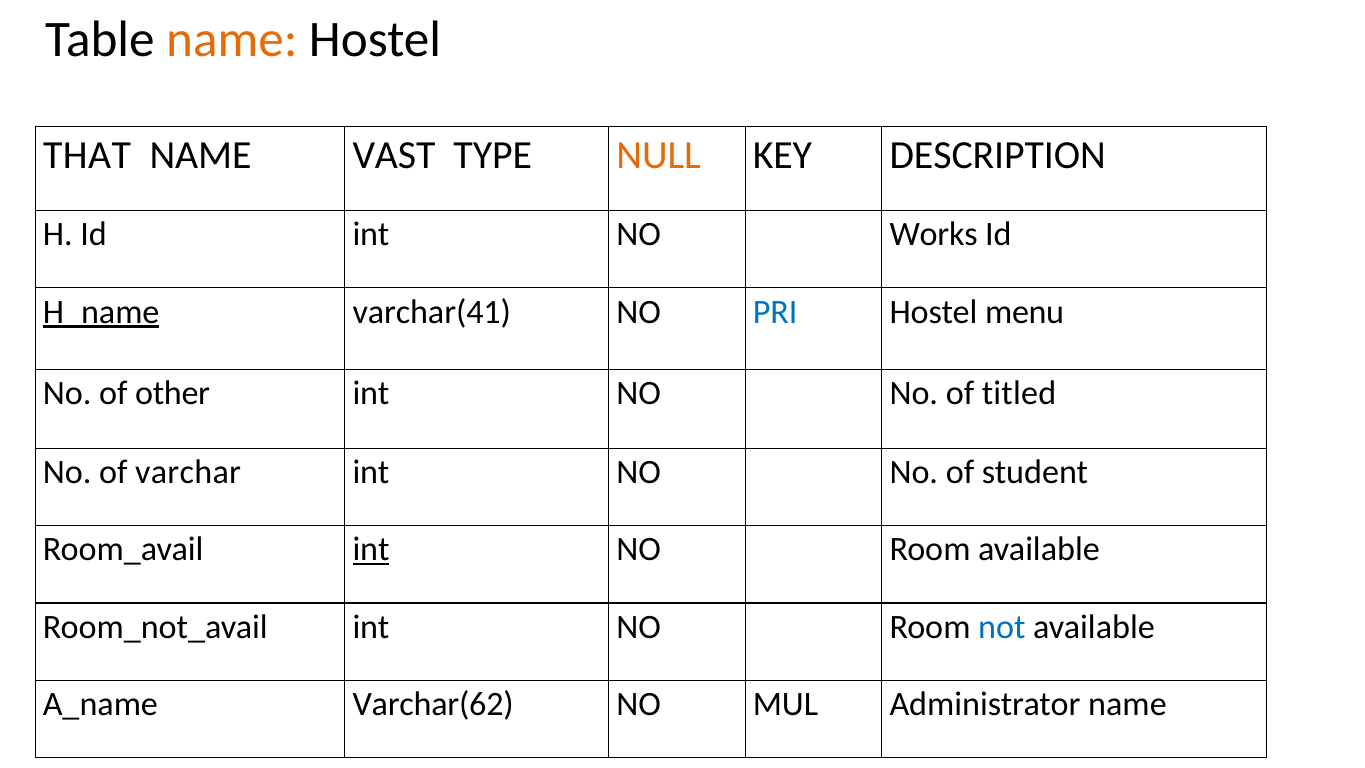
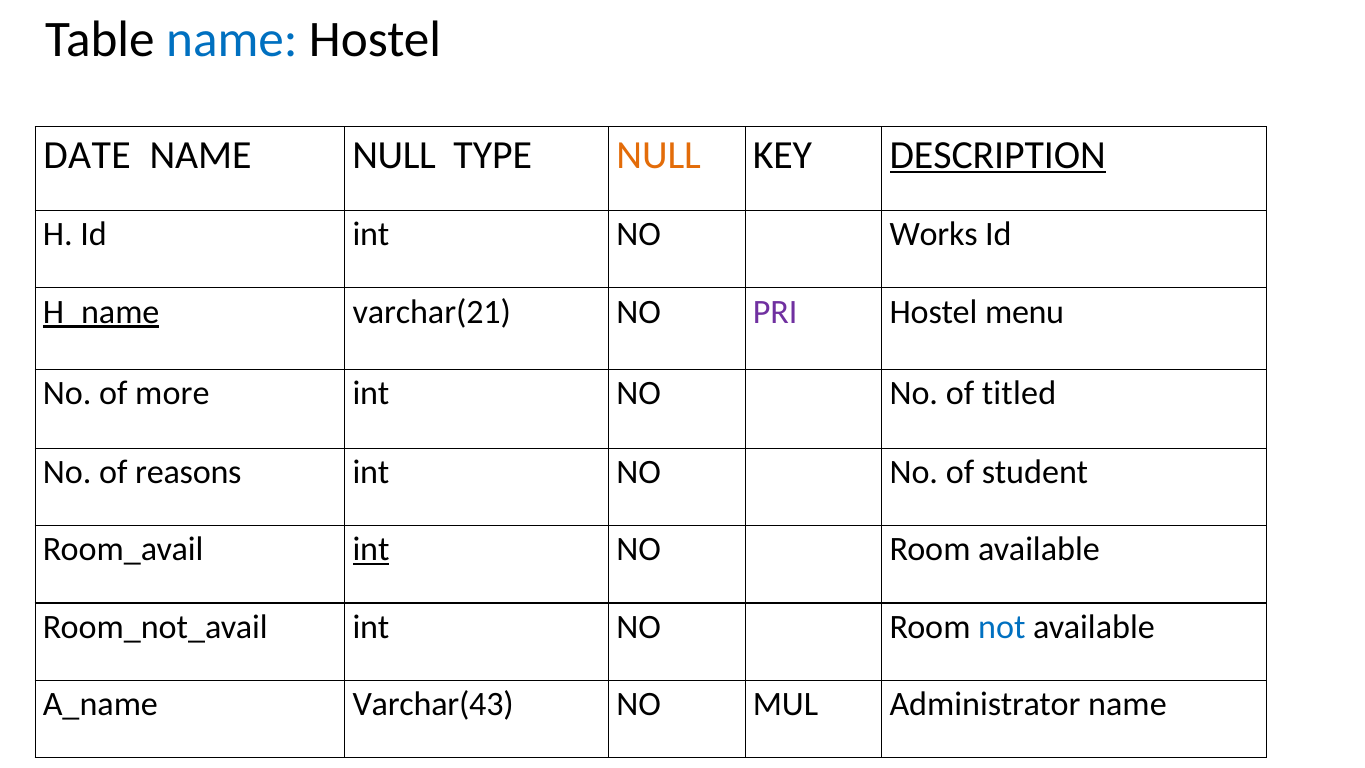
name colour: orange -> blue (232, 39)
THAT: THAT -> DATE (87, 155)
NAME VAST: VAST -> NULL (394, 155)
DESCRIPTION underline: none -> present (998, 155)
varchar(41: varchar(41 -> varchar(21 (432, 312)
PRI colour: blue -> purple (775, 312)
other: other -> more (172, 393)
varchar: varchar -> reasons (188, 472)
Varchar(62: Varchar(62 -> Varchar(43 (433, 704)
